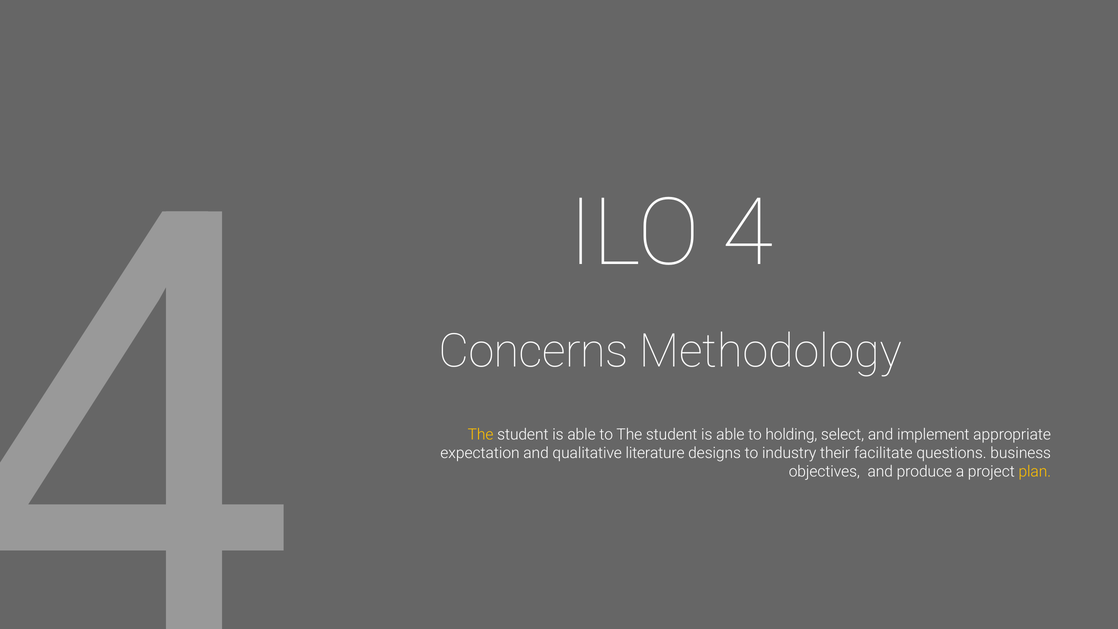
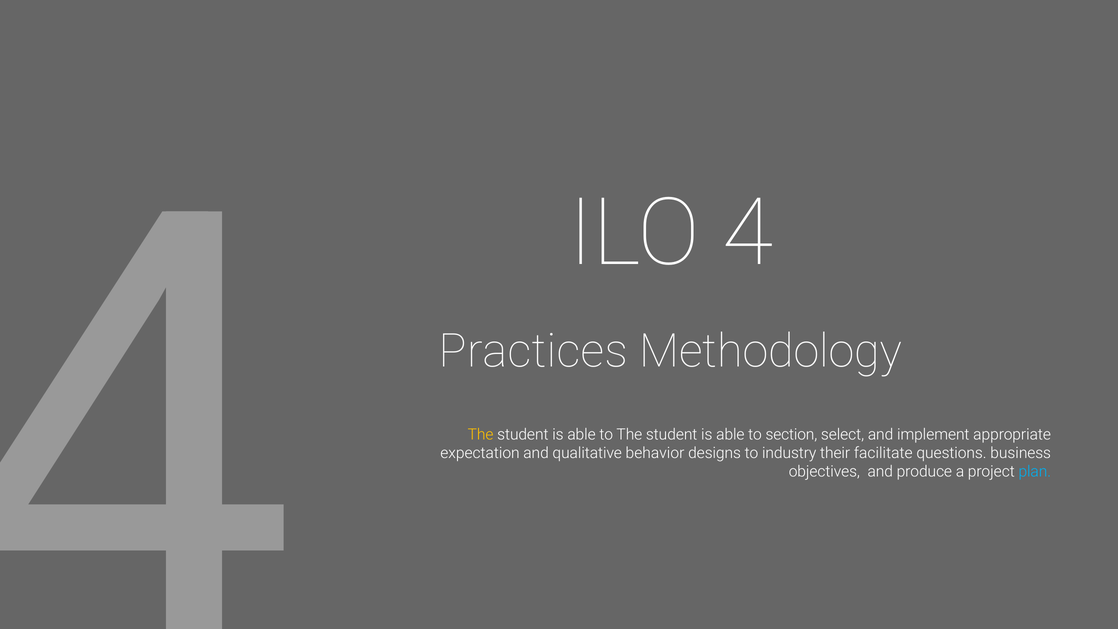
Concerns: Concerns -> Practices (533, 351)
holding: holding -> section (791, 434)
literature: literature -> behavior (655, 453)
plan colour: yellow -> light blue (1035, 472)
